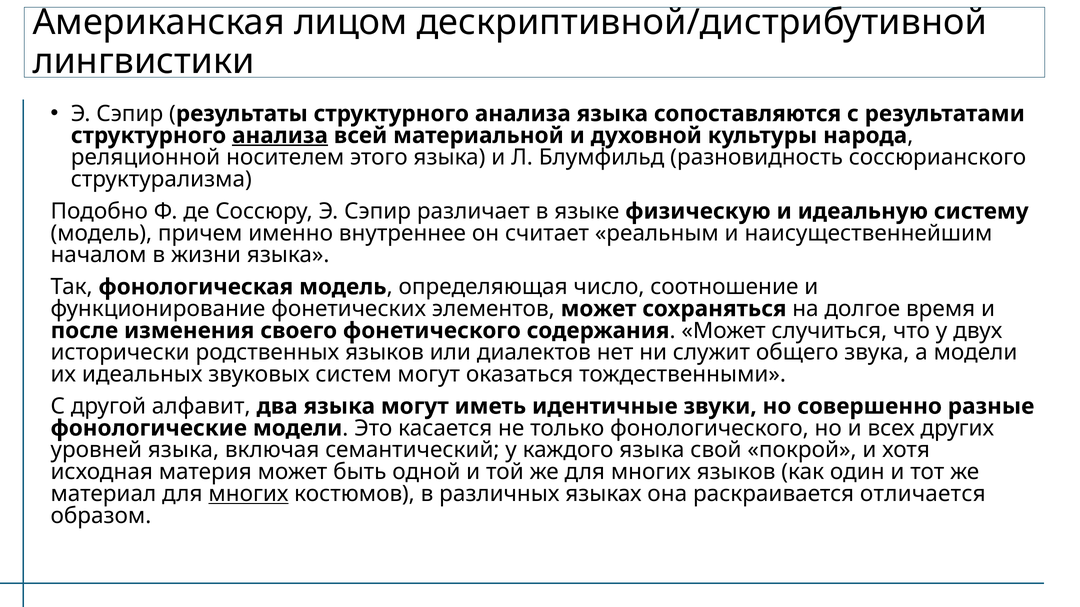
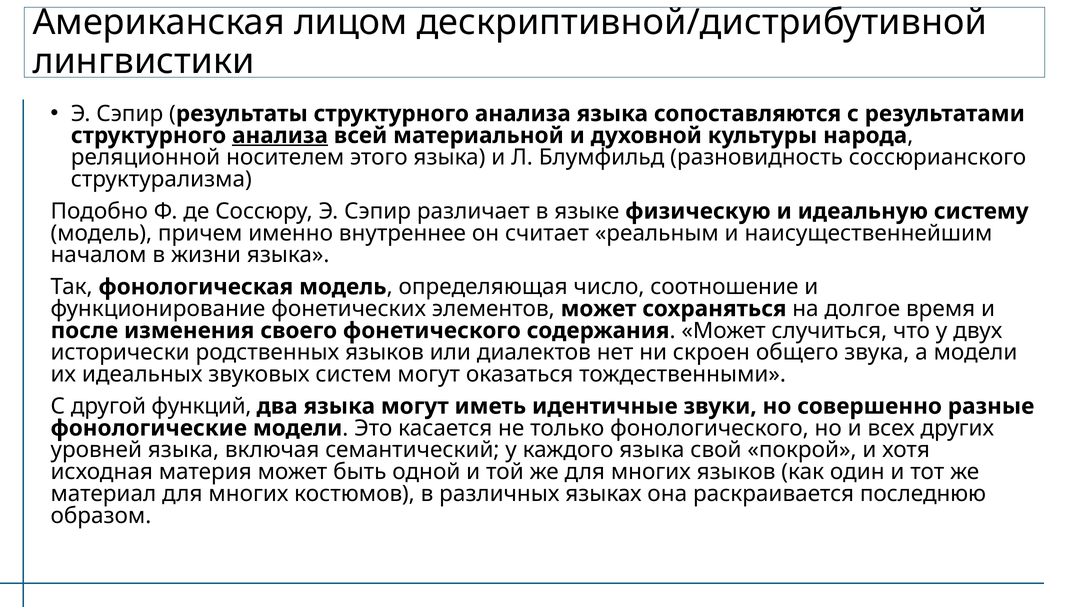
служит: служит -> скроен (711, 353)
алфавит: алфавит -> функций (201, 407)
многих underline: present -> none (248, 494)
отличается: отличается -> последнюю (923, 494)
